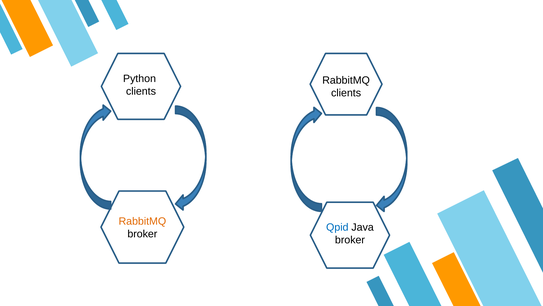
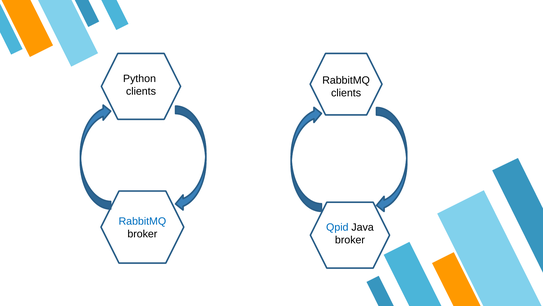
RabbitMQ colour: orange -> blue (142, 221)
